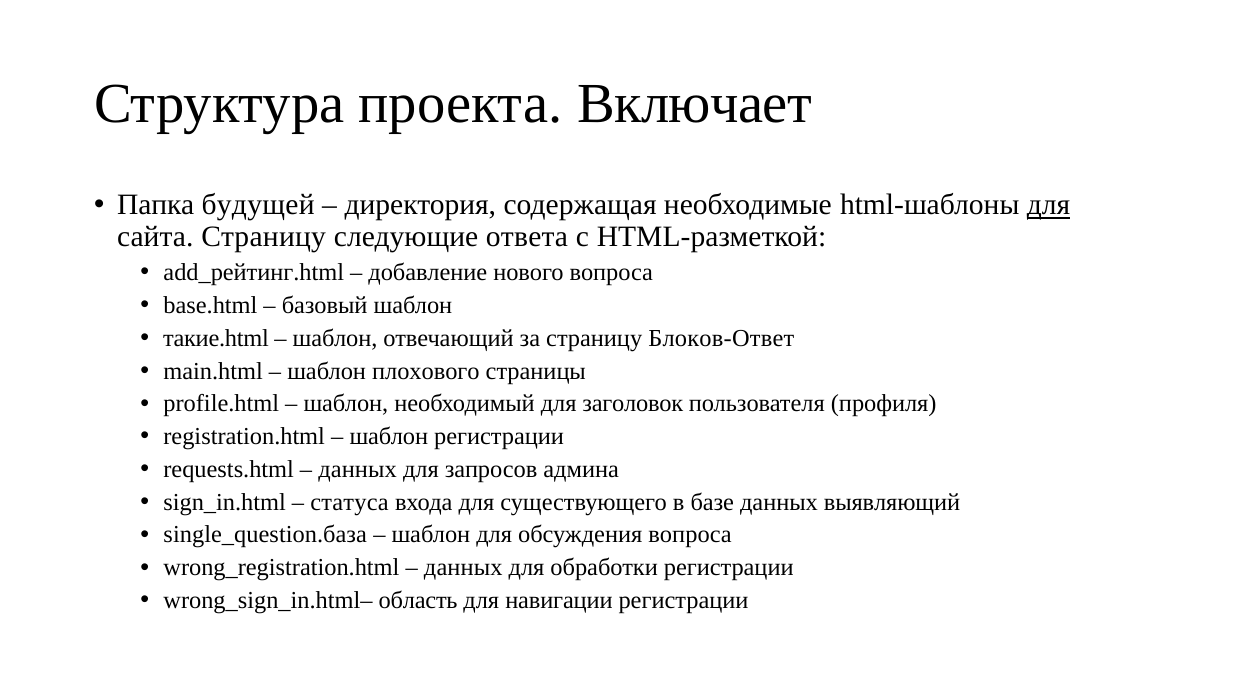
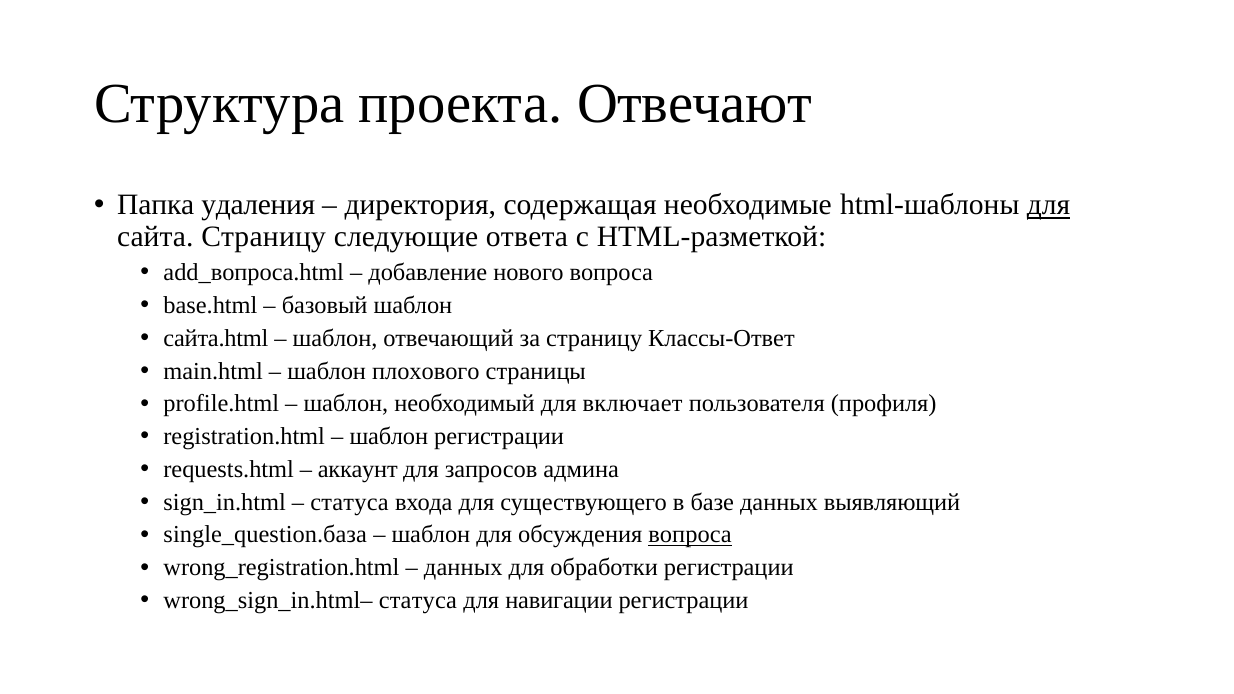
Включает: Включает -> Отвечают (694, 104)
будущей: будущей -> удаления (258, 205)
add_рейтинг.html: add_рейтинг.html -> add_вопроса.html (254, 273)
такие.html: такие.html -> сайта.html (216, 338)
Блоков-Ответ: Блоков-Ответ -> Классы-Ответ (721, 338)
заголовок: заголовок -> включает (633, 404)
данных: данных -> аккаунт (358, 469)
вопроса underline: none -> present (690, 535)
wrong_sign_in.html– область: область -> статуса (418, 601)
